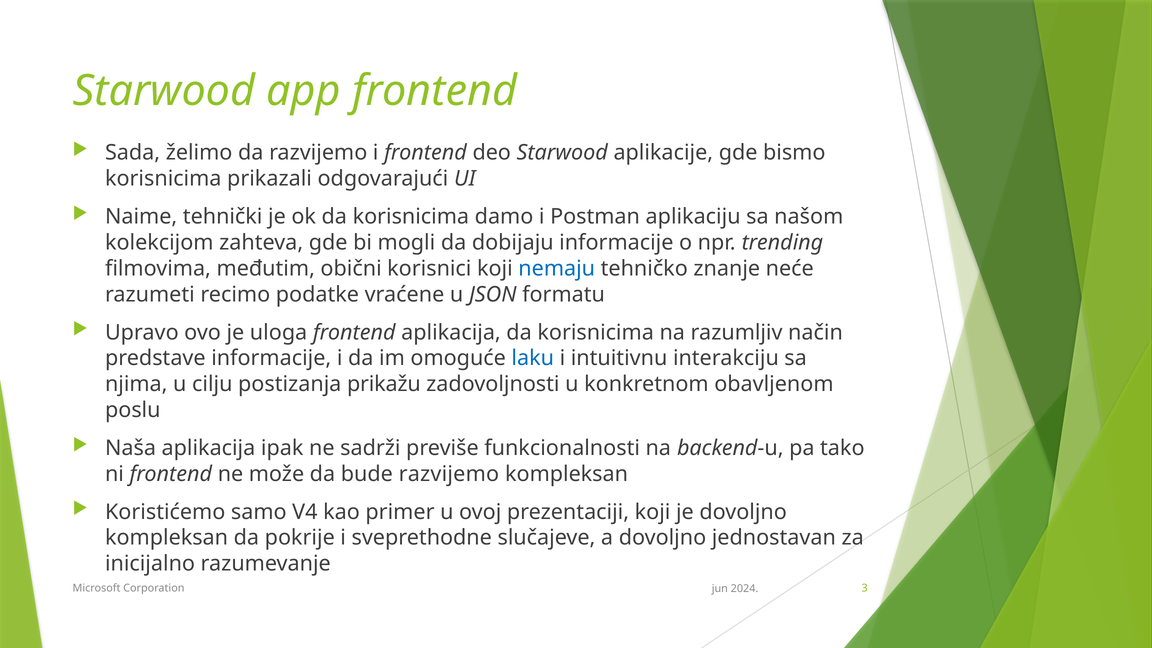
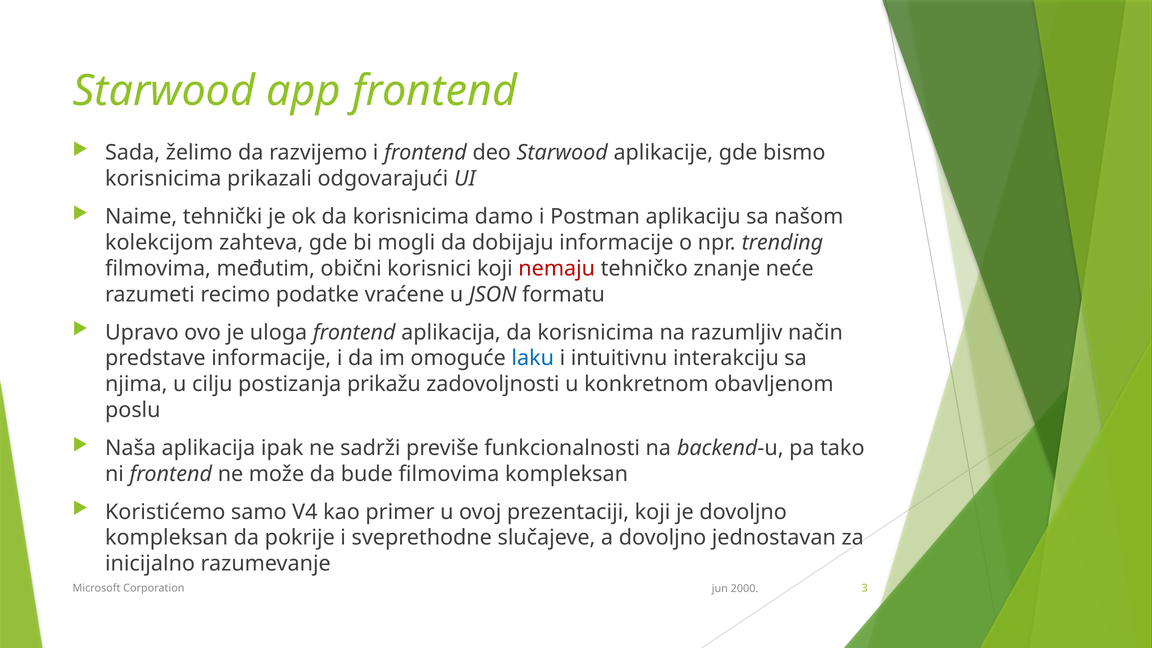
nemaju colour: blue -> red (557, 269)
bude razvijemo: razvijemo -> filmovima (449, 474)
2024: 2024 -> 2000 (745, 589)
